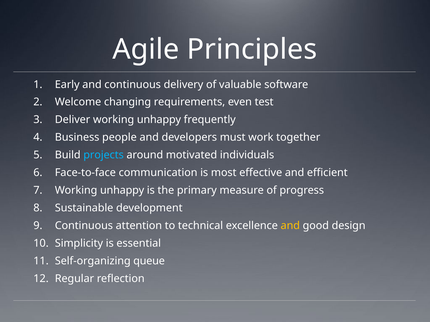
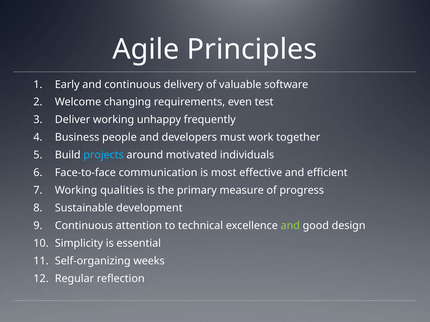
unhappy: unhappy -> qualities (122, 191)
and colour: yellow -> light green (290, 226)
queue: queue -> weeks (149, 261)
